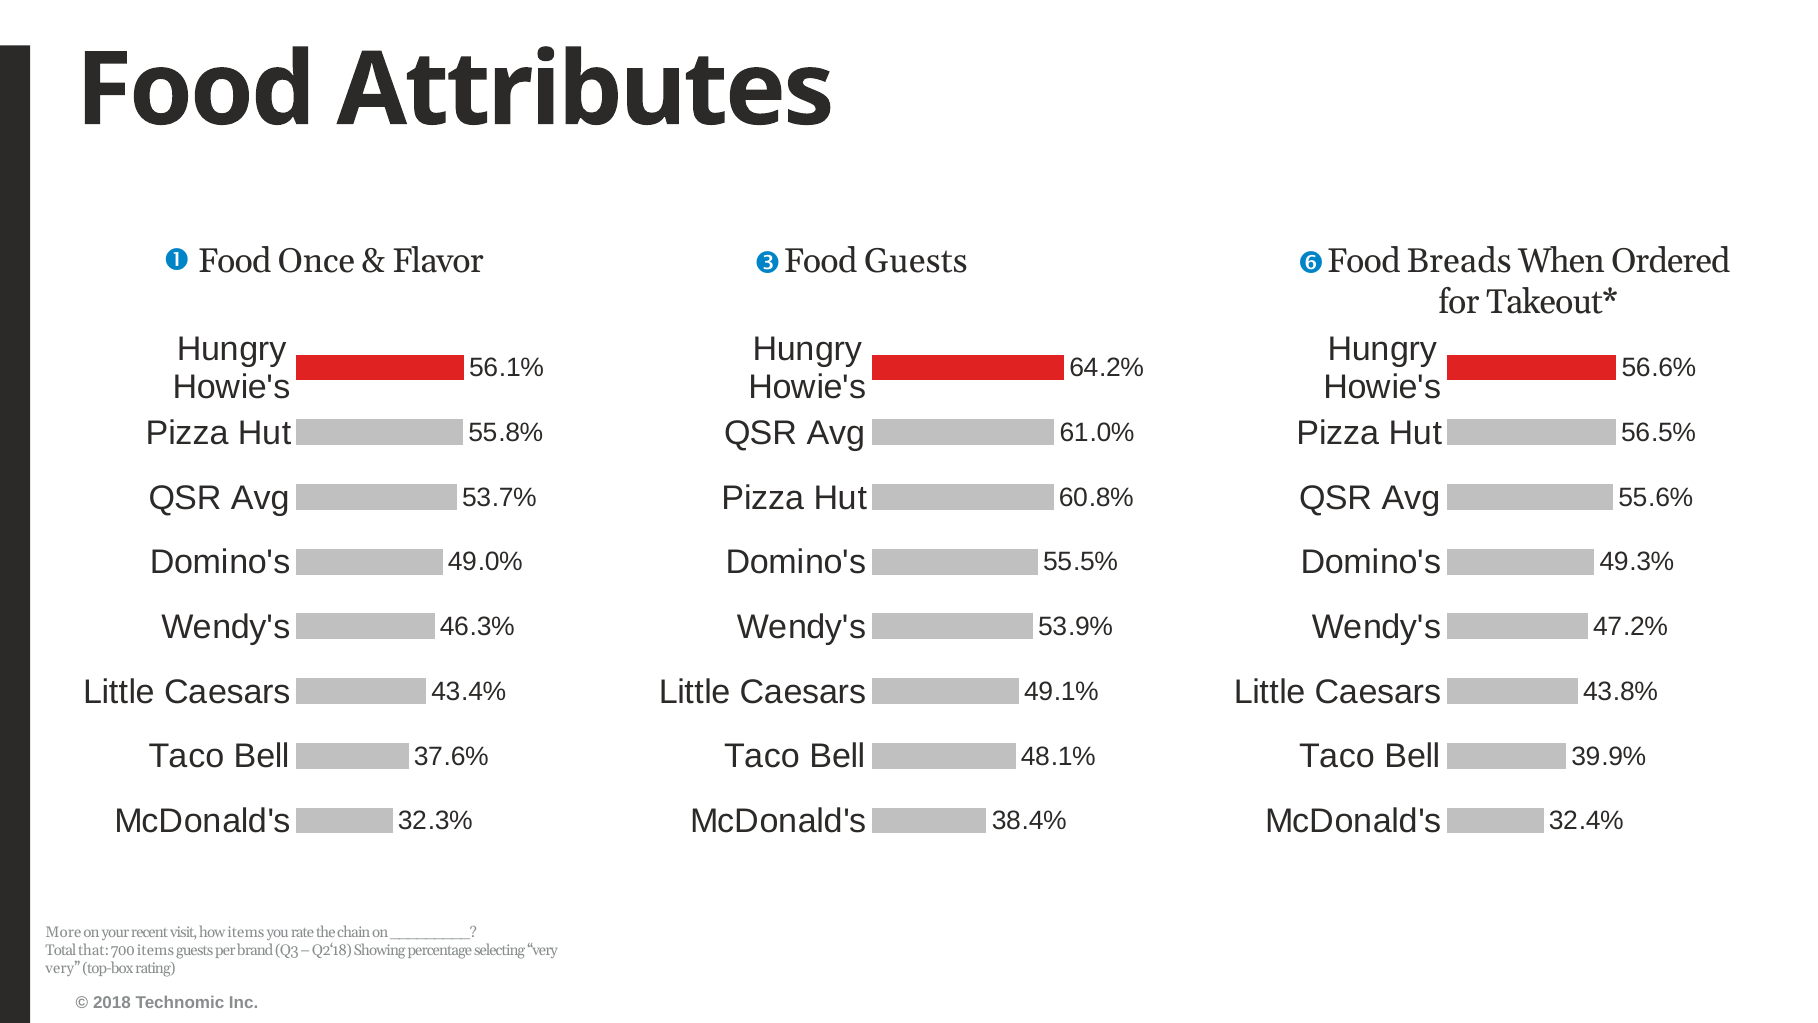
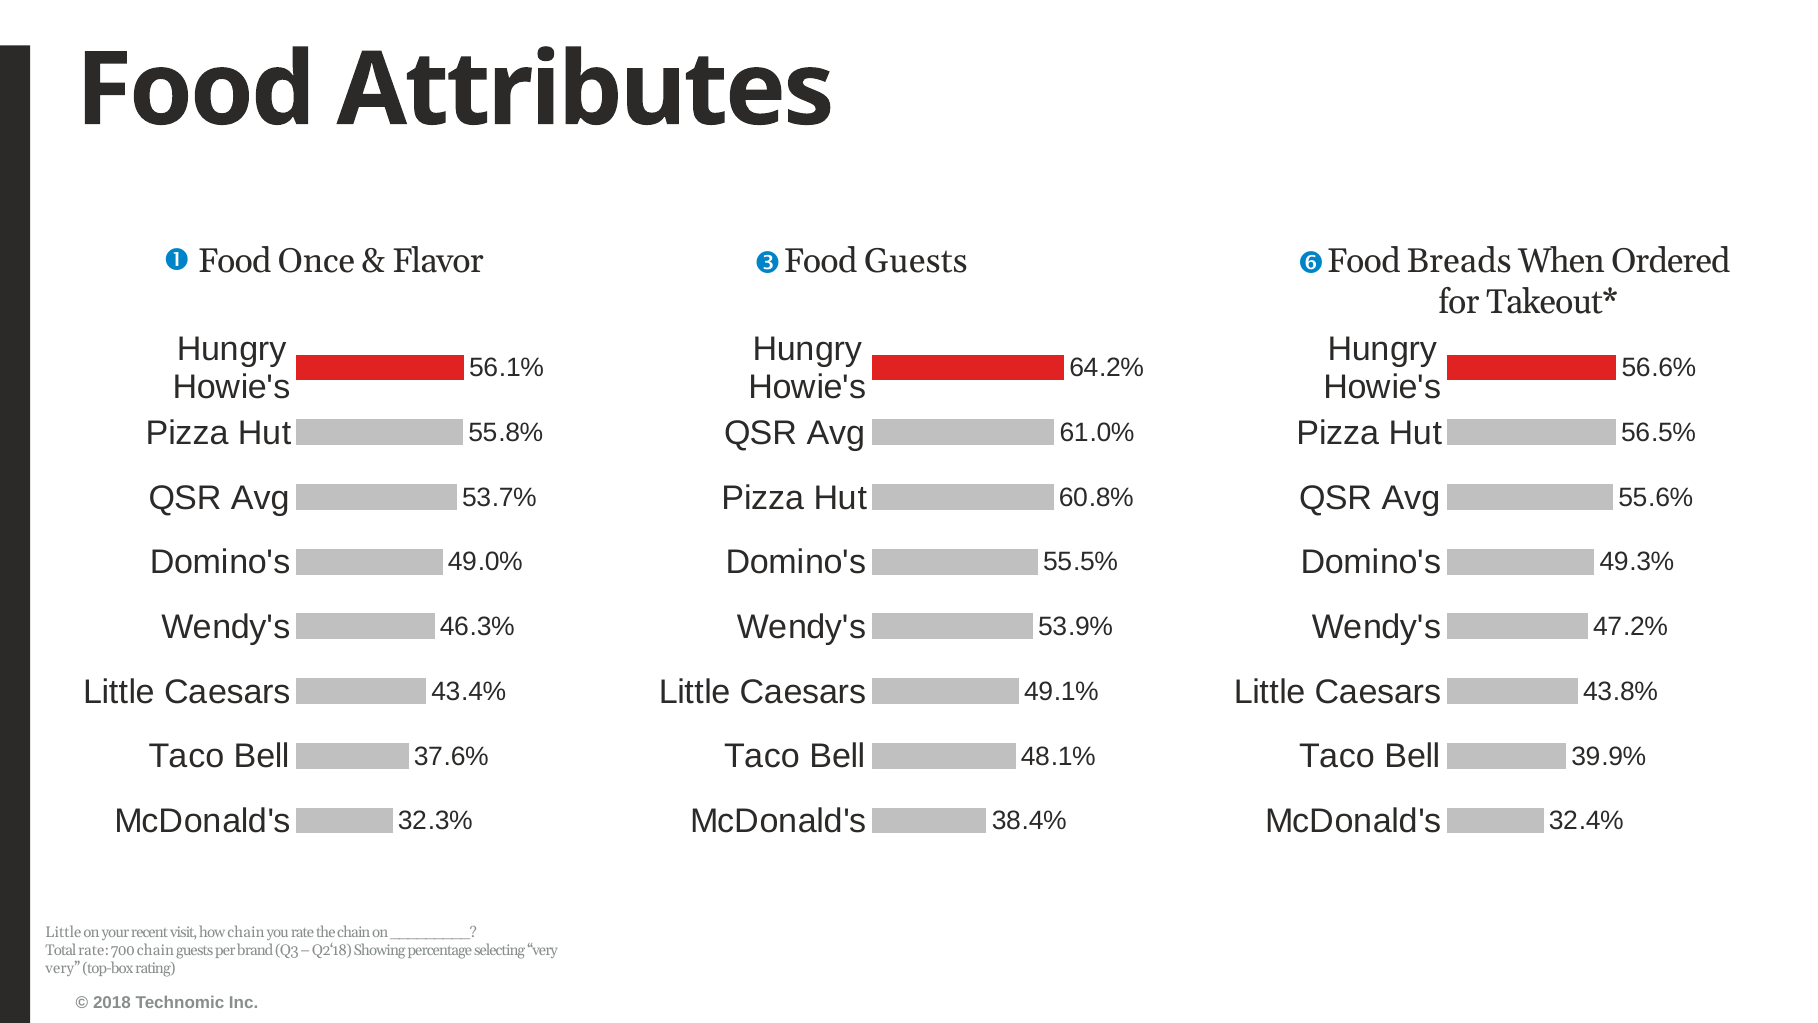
More: More -> Little (63, 932)
how items: items -> chain (246, 932)
Total that: that -> rate (94, 950)
700 items: items -> chain (156, 950)
